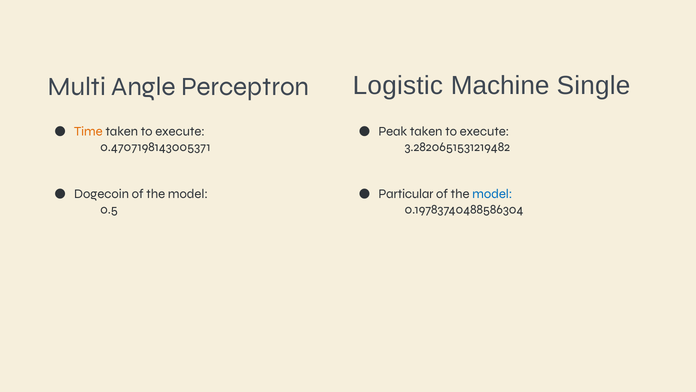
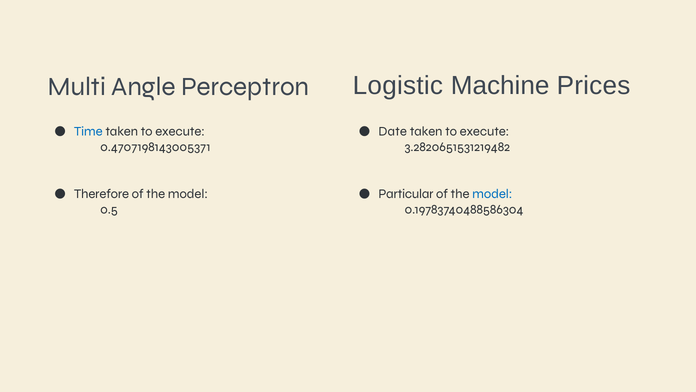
Single: Single -> Prices (593, 86)
Time colour: orange -> blue (88, 131)
Peak: Peak -> Date (393, 131)
Dogecoin: Dogecoin -> Therefore (102, 194)
